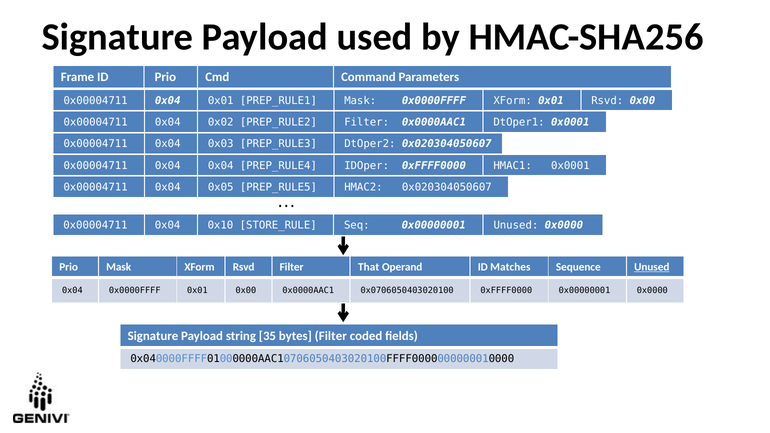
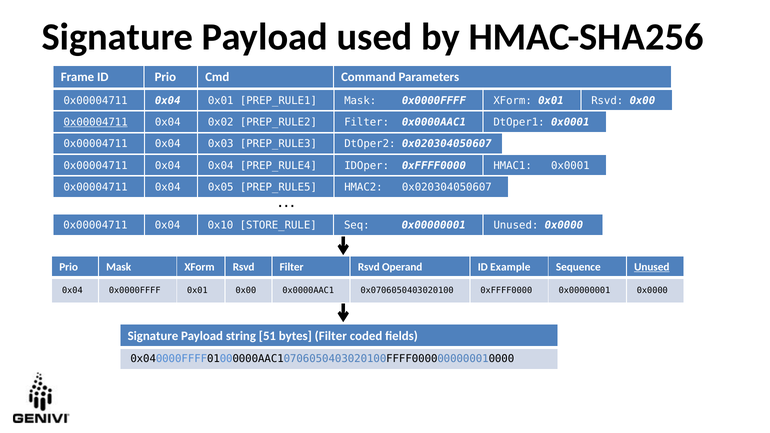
0x00004711 underline: none -> present (96, 122)
Filter That: That -> Rsvd (369, 267)
Matches: Matches -> Example (510, 267)
35: 35 -> 51 (267, 336)
